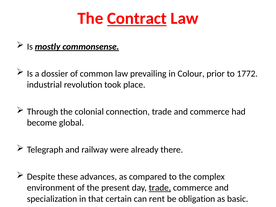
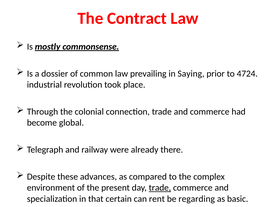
Contract underline: present -> none (137, 18)
Colour: Colour -> Saying (191, 74)
1772: 1772 -> 4724 (247, 74)
obligation: obligation -> regarding (197, 199)
